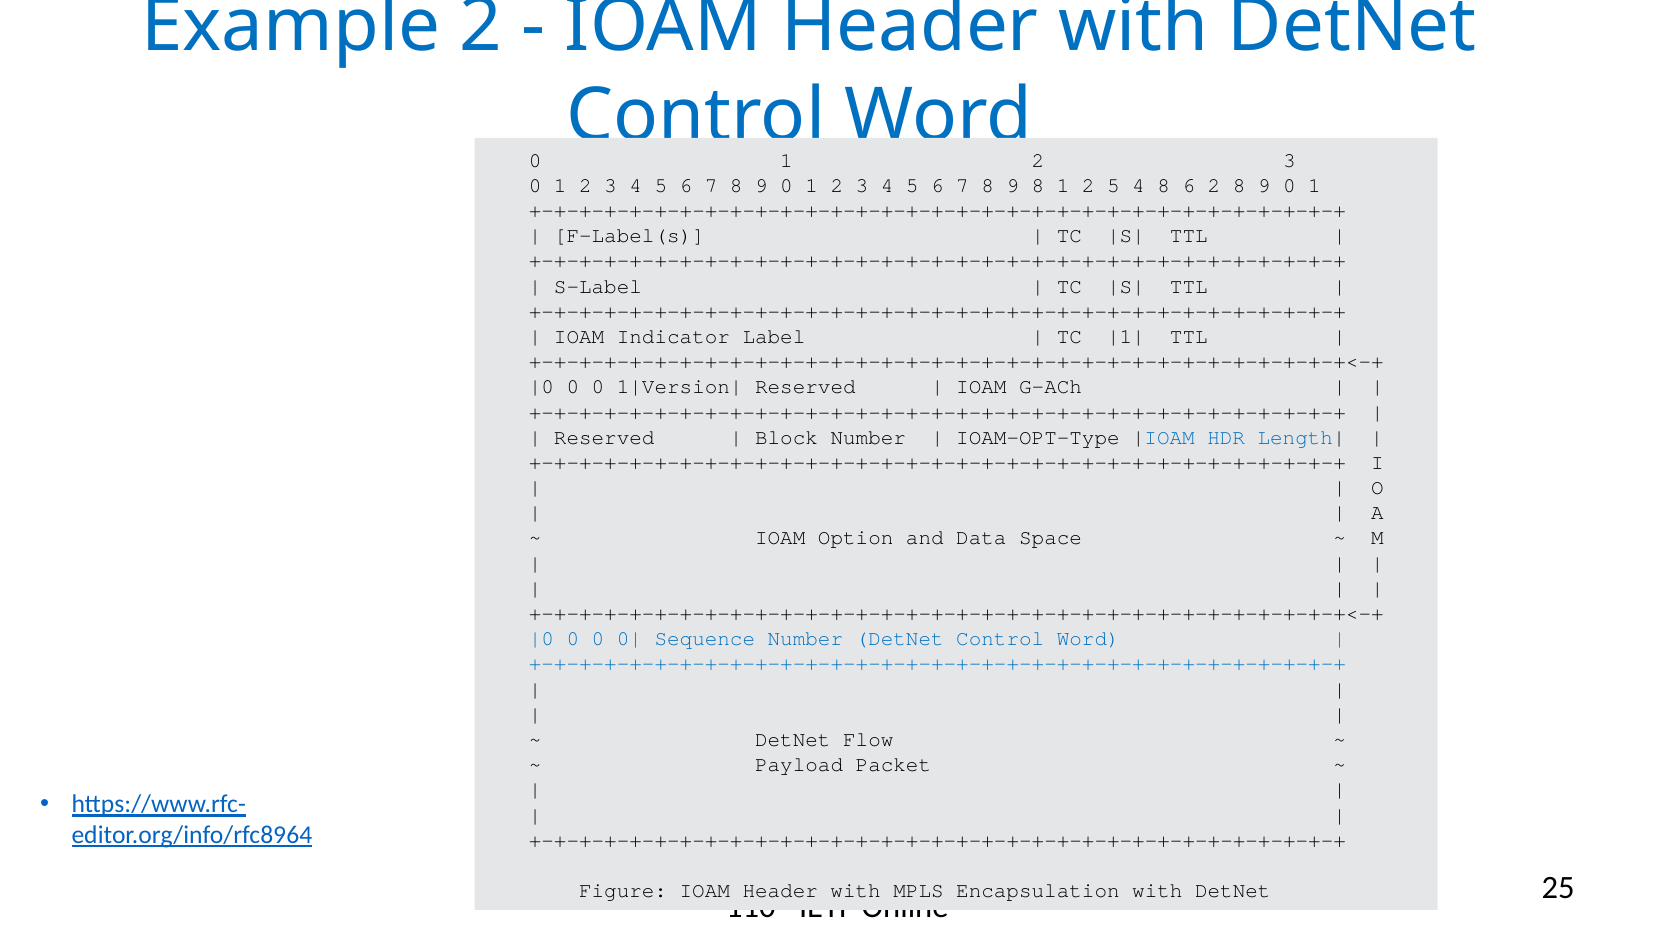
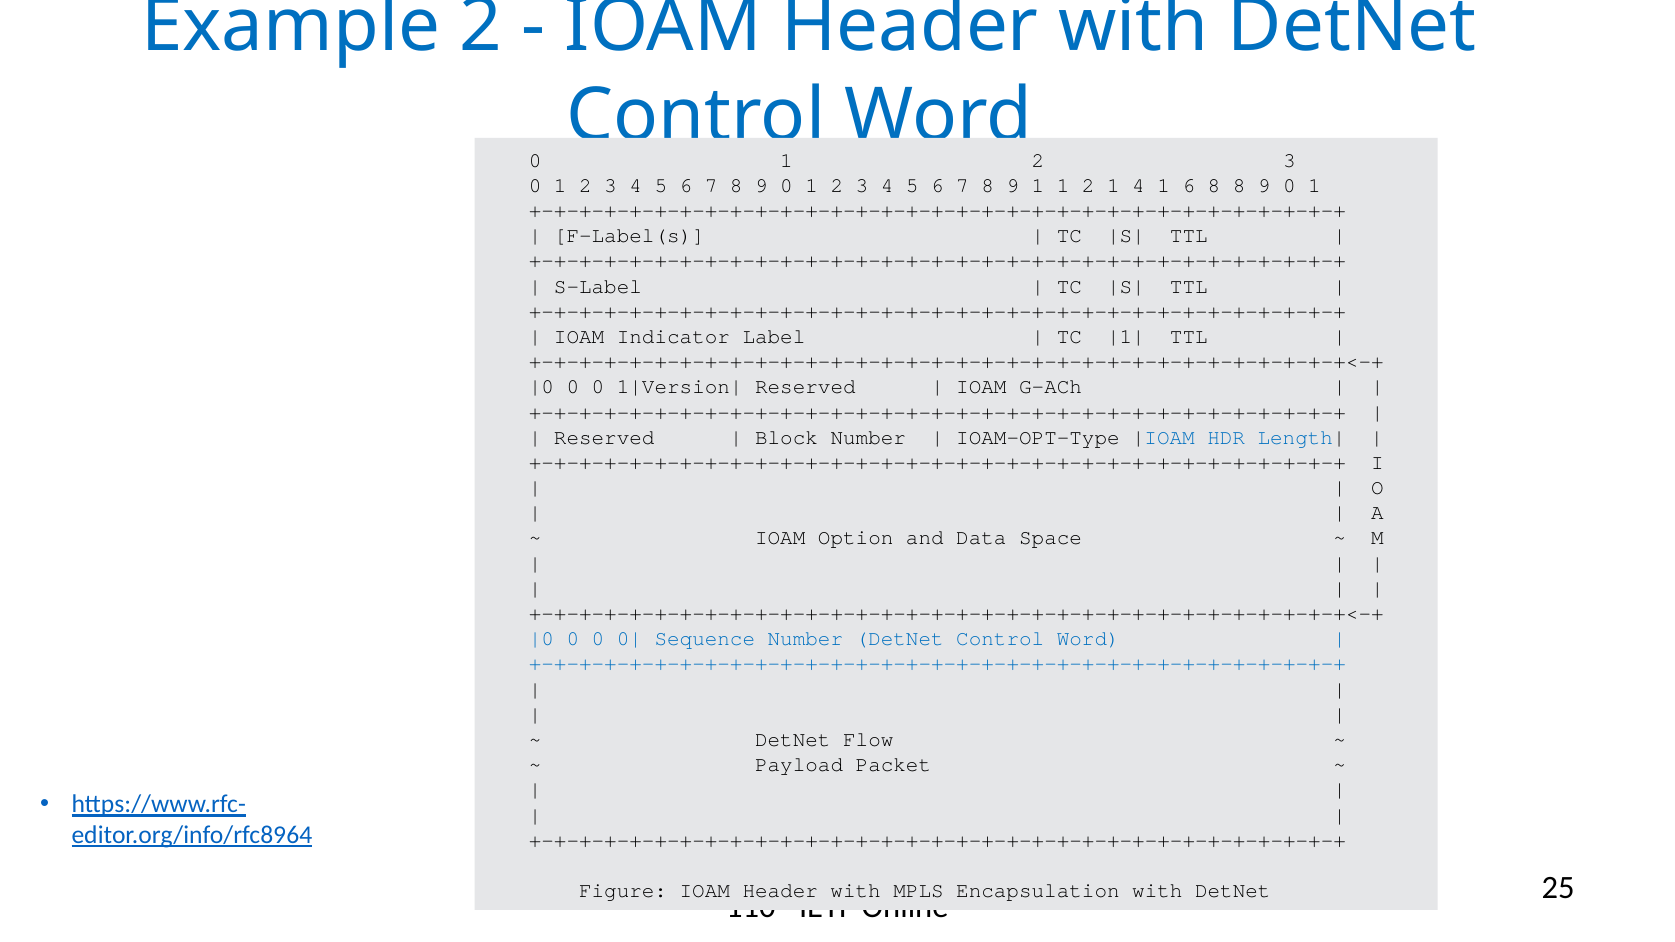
9 8: 8 -> 1 (1038, 186)
2 5: 5 -> 1 (1113, 186)
4 8: 8 -> 1 (1164, 186)
6 2: 2 -> 8 (1214, 186)
